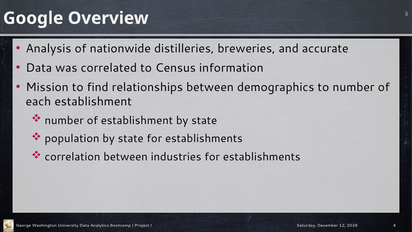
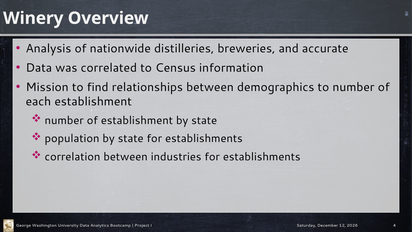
Google: Google -> Winery (33, 18)
